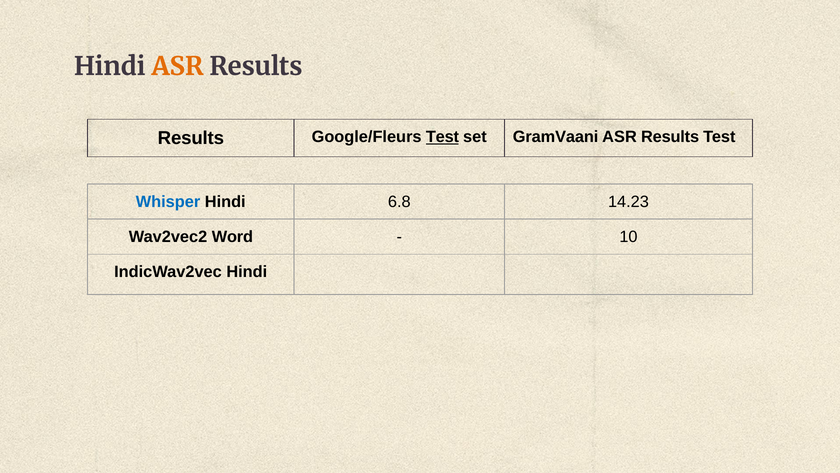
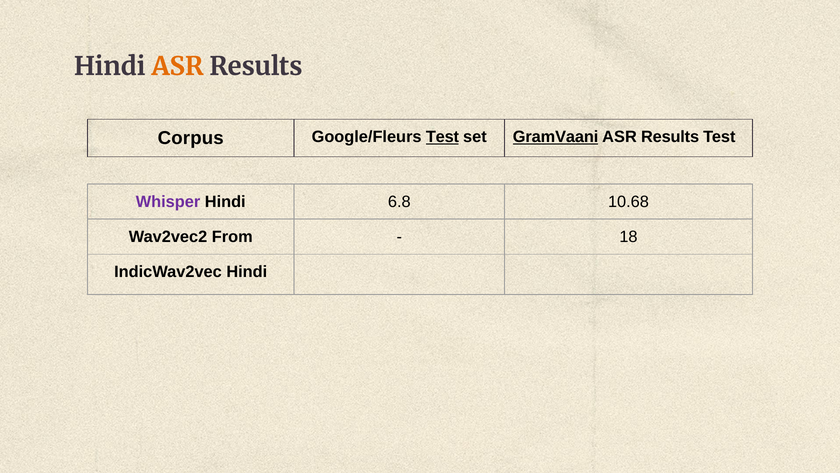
Results: Results -> Corpus (191, 138)
GramVaani underline: none -> present (556, 137)
Whisper colour: blue -> purple (168, 202)
14.23: 14.23 -> 10.68 (628, 202)
Word: Word -> From (232, 237)
10: 10 -> 18 (628, 237)
